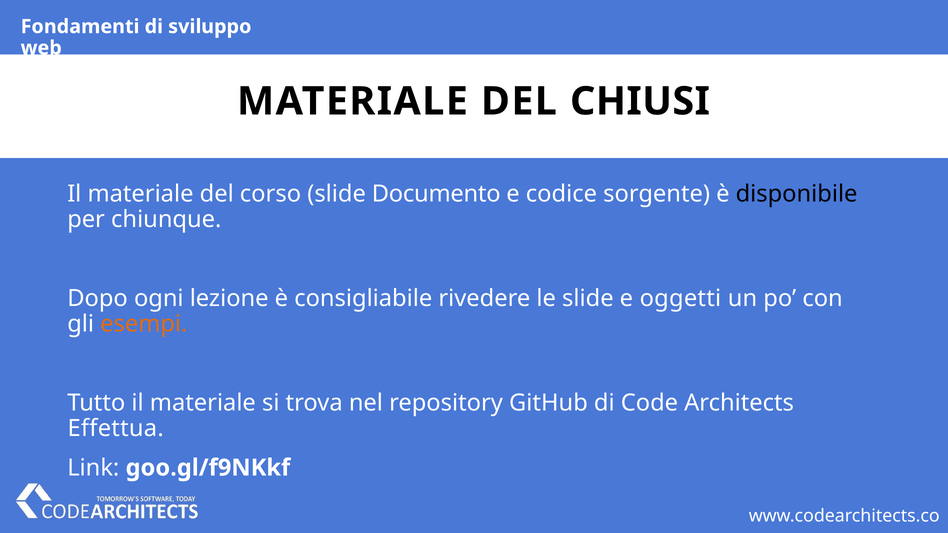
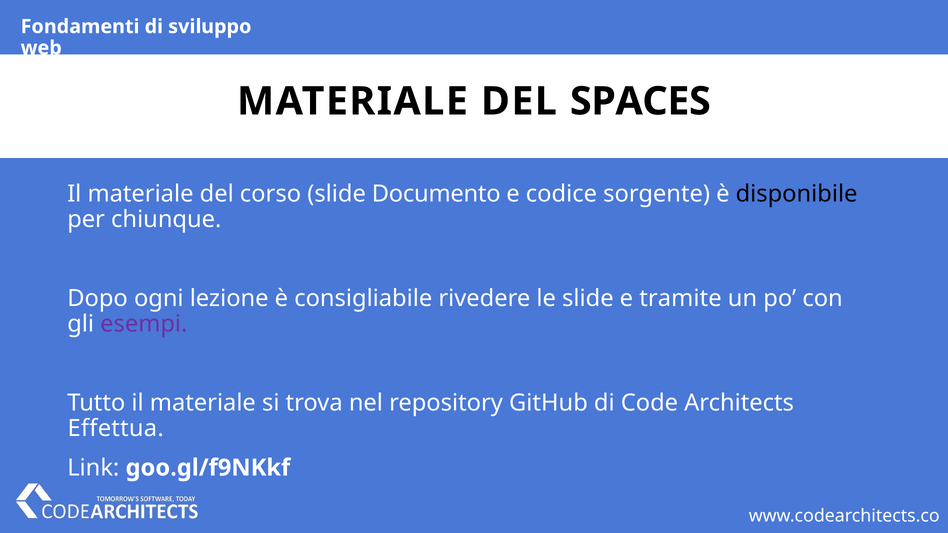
CHIUSI: CHIUSI -> SPACES (640, 101)
oggetti: oggetti -> tramite (681, 299)
esempi colour: orange -> purple (144, 324)
